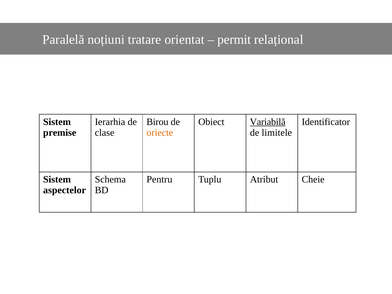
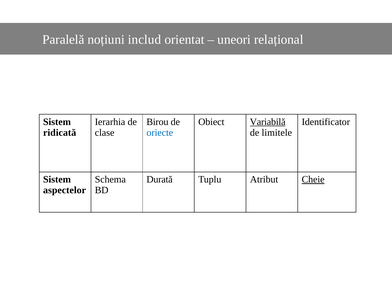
tratare: tratare -> includ (145, 40)
permit: permit -> uneori (234, 40)
premise: premise -> ridicată (60, 133)
oriecte colour: orange -> blue (160, 133)
Pentru: Pentru -> Durată (160, 179)
Cheie underline: none -> present (313, 179)
